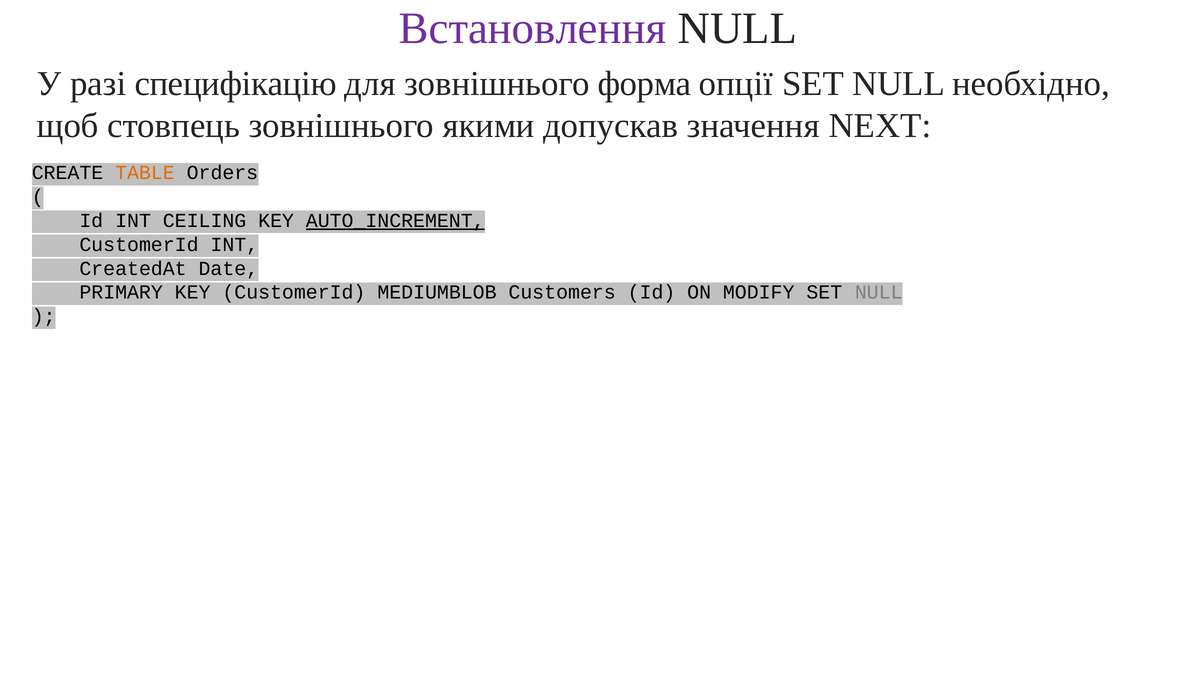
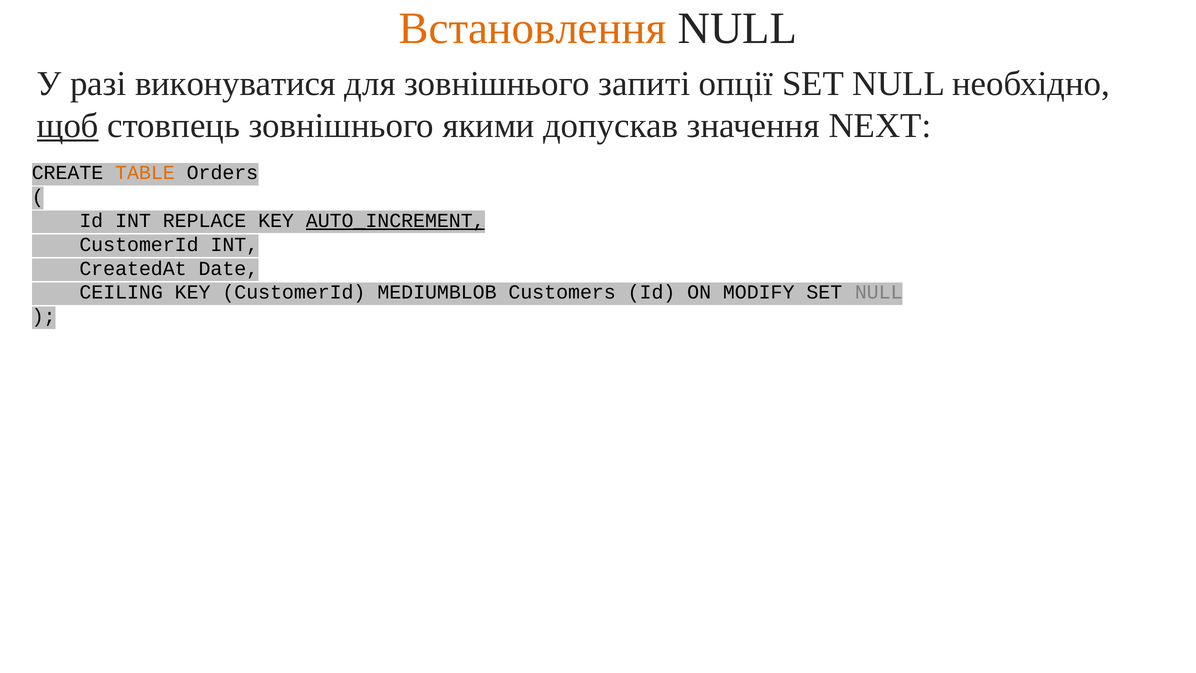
Встановлення colour: purple -> orange (533, 28)
специфікацію: специфікацію -> виконуватися (236, 84)
форма: форма -> запиті (644, 84)
щоб underline: none -> present (68, 126)
CEILING: CEILING -> REPLACE (205, 221)
PRIMARY: PRIMARY -> CEILING (121, 292)
